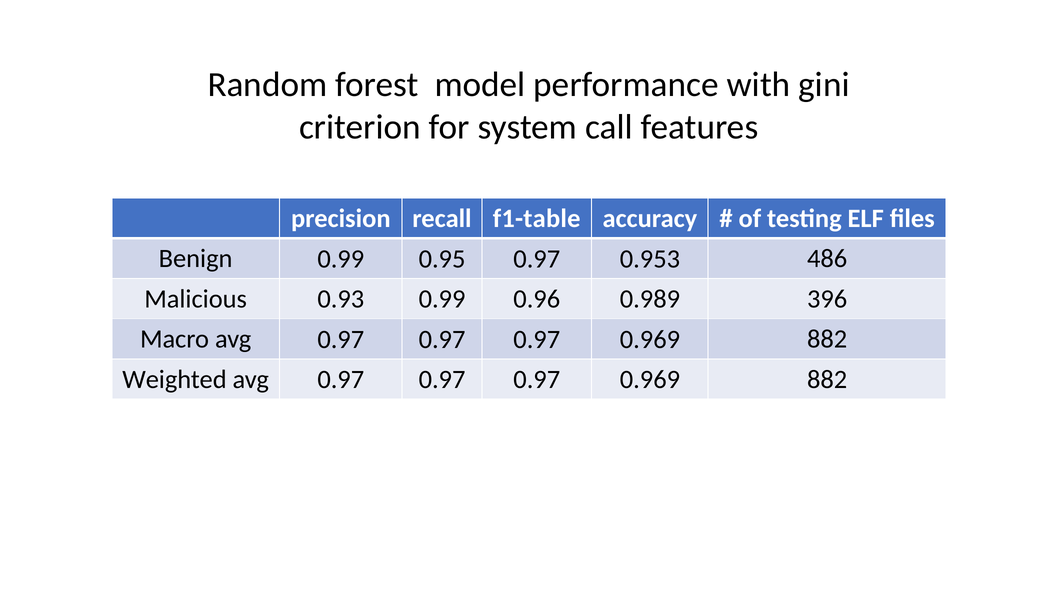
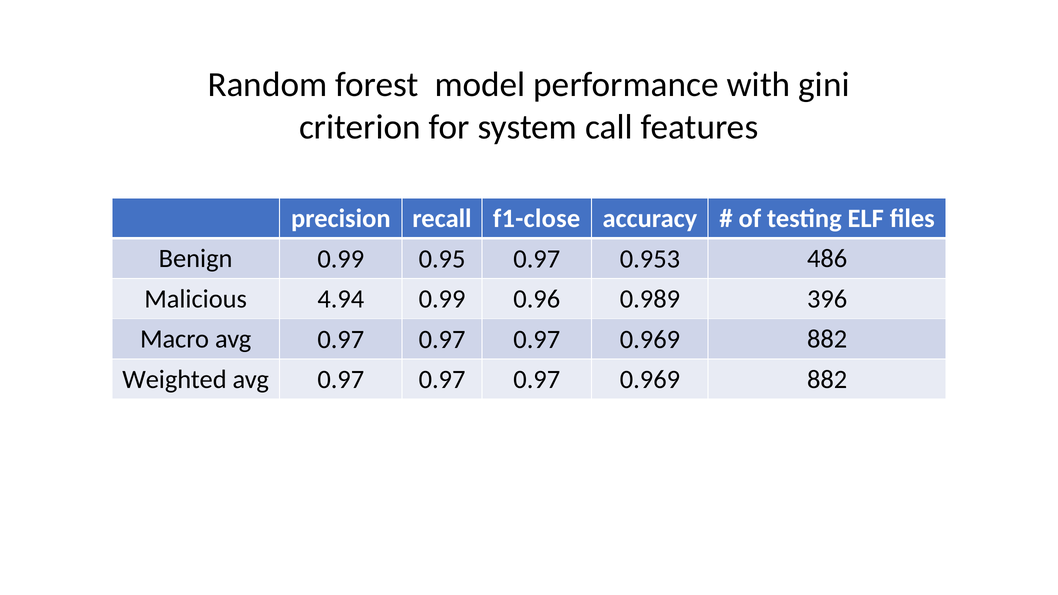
f1-table: f1-table -> f1-close (537, 218)
0.93: 0.93 -> 4.94 (341, 299)
